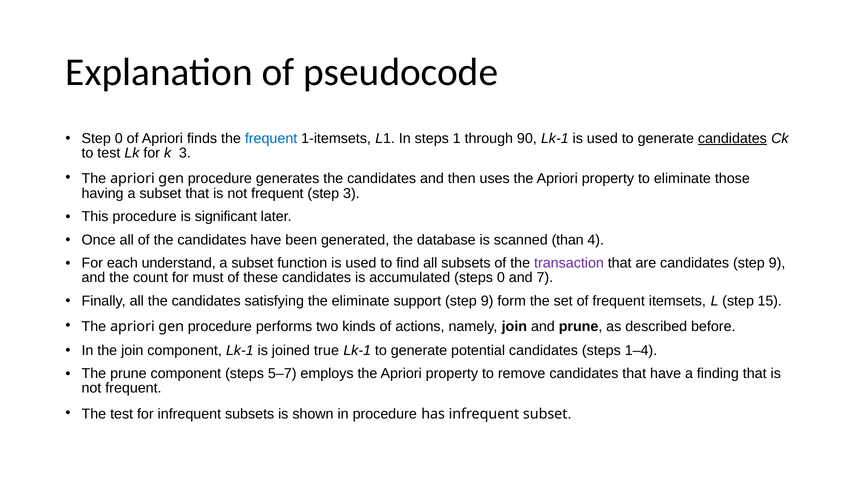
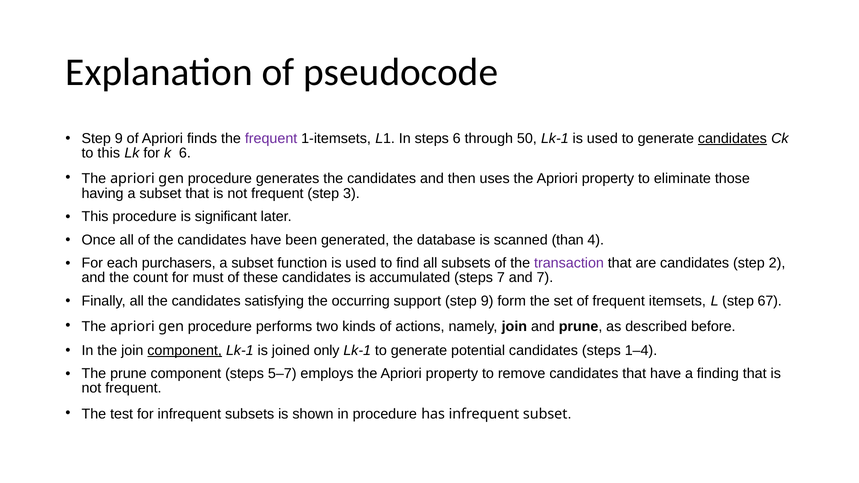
0: 0 -> 9 (119, 139)
frequent colour: blue -> purple (271, 139)
steps 1: 1 -> 6 (457, 139)
90: 90 -> 50 (527, 139)
to test: test -> this (109, 153)
k 3: 3 -> 6 (185, 153)
understand: understand -> purchasers (179, 263)
candidates step 9: 9 -> 2 (777, 263)
steps 0: 0 -> 7 (501, 278)
the eliminate: eliminate -> occurring (361, 301)
15: 15 -> 67 (770, 301)
component underline: none -> present (185, 351)
true: true -> only (327, 351)
